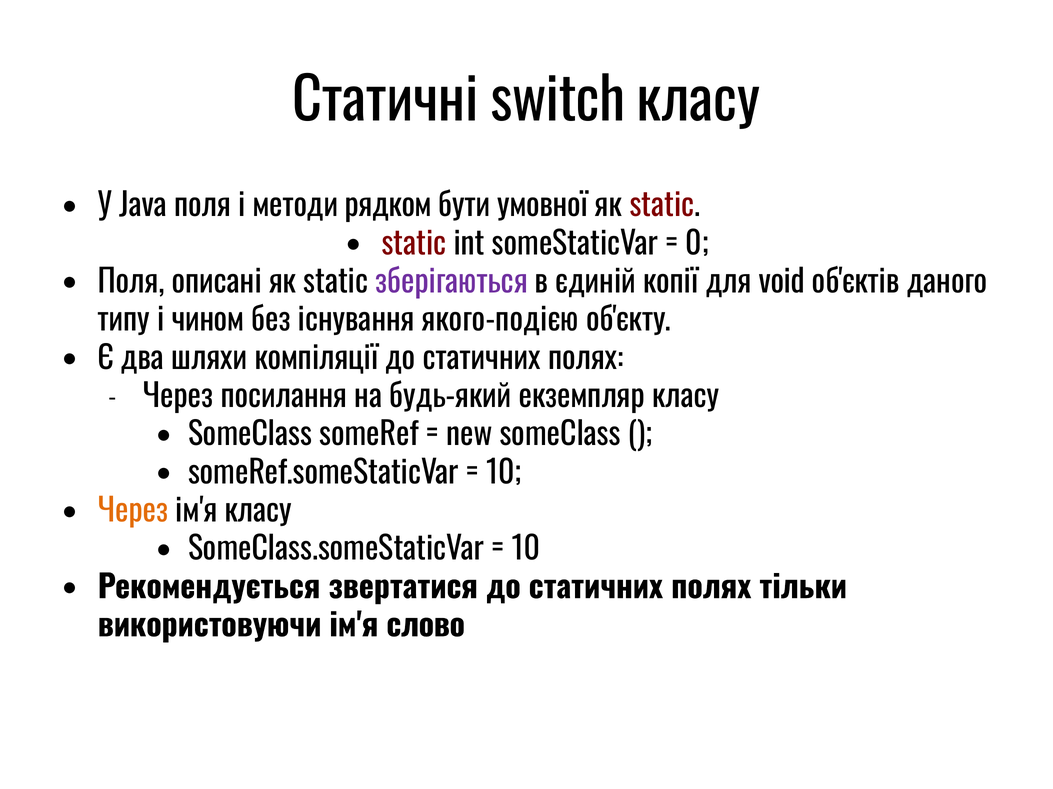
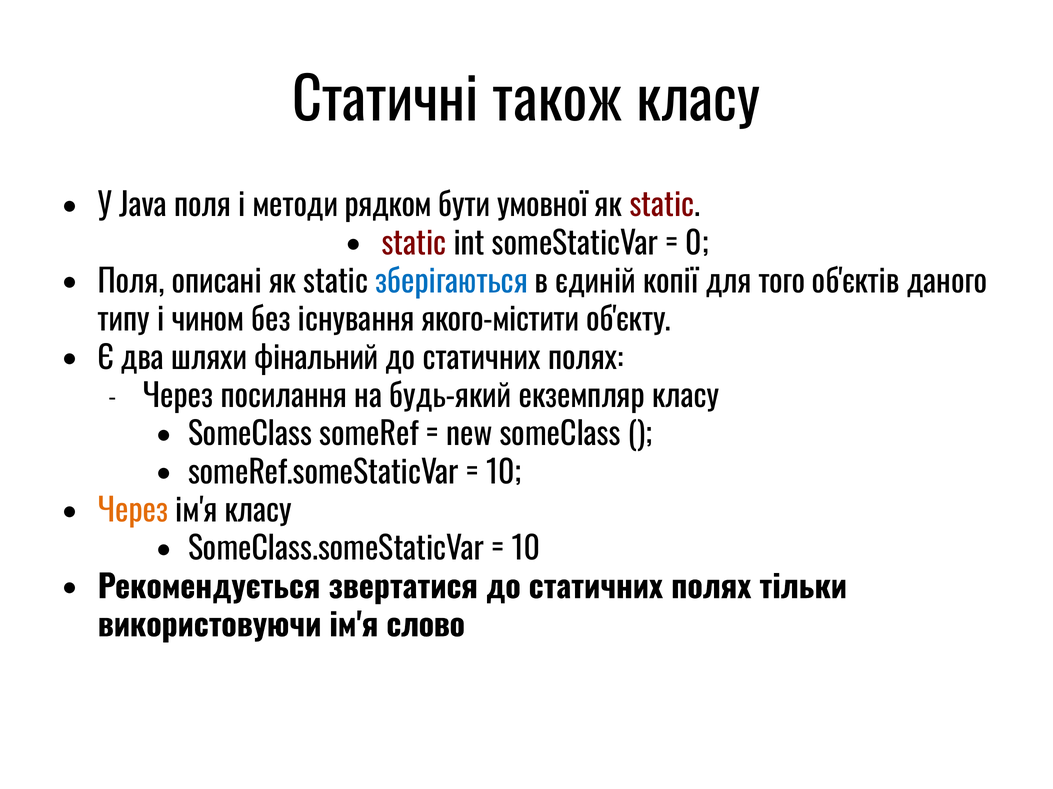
switch: switch -> також (557, 101)
зберігаються colour: purple -> blue (452, 283)
void: void -> того (782, 283)
якого-подією: якого-подією -> якого-містити (500, 321)
компіляції: компіляції -> фінальний (317, 359)
